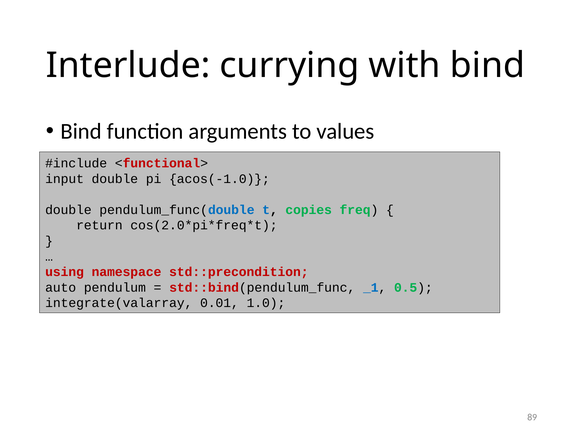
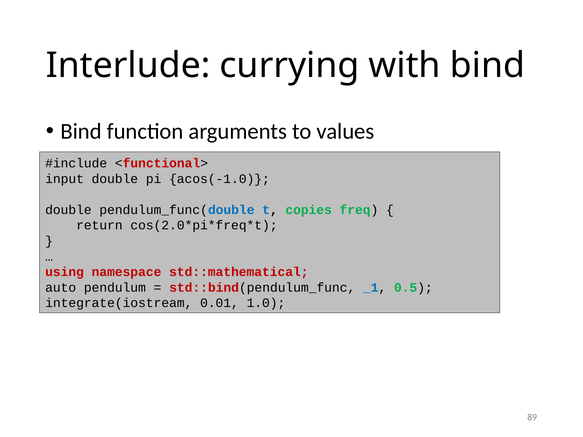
std::precondition: std::precondition -> std::mathematical (239, 272)
integrate(valarray: integrate(valarray -> integrate(iostream (119, 303)
